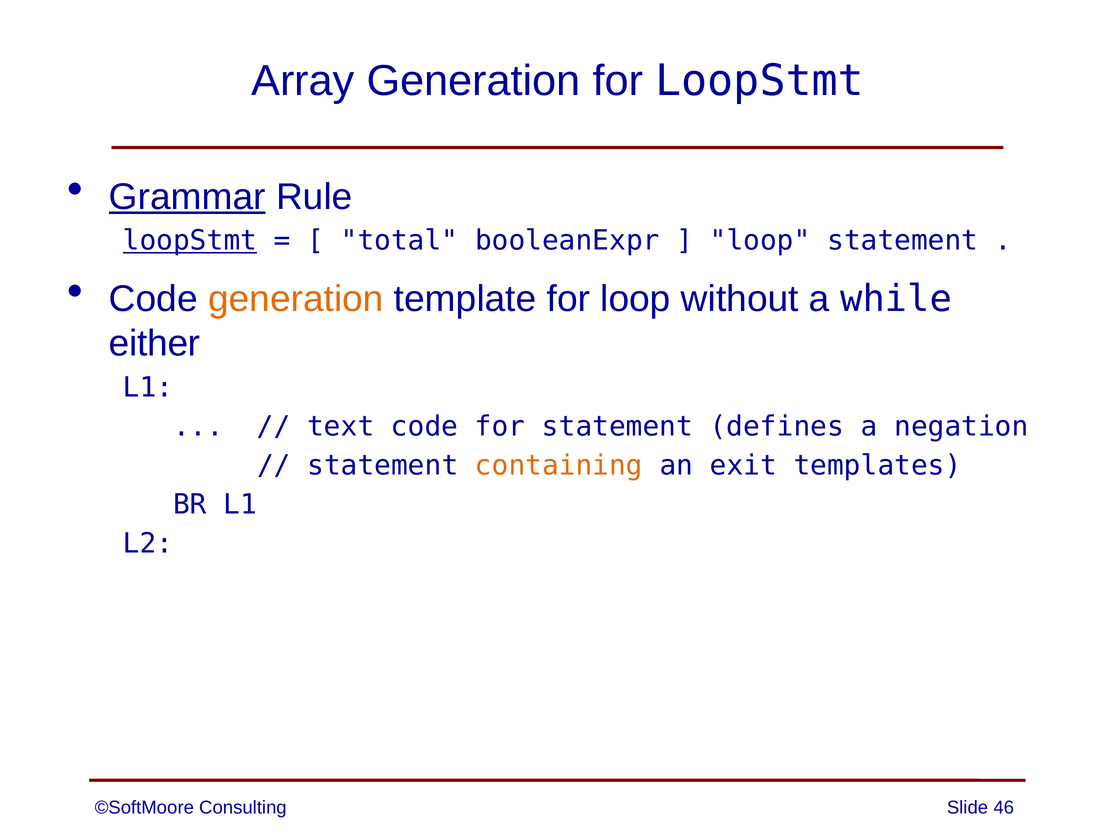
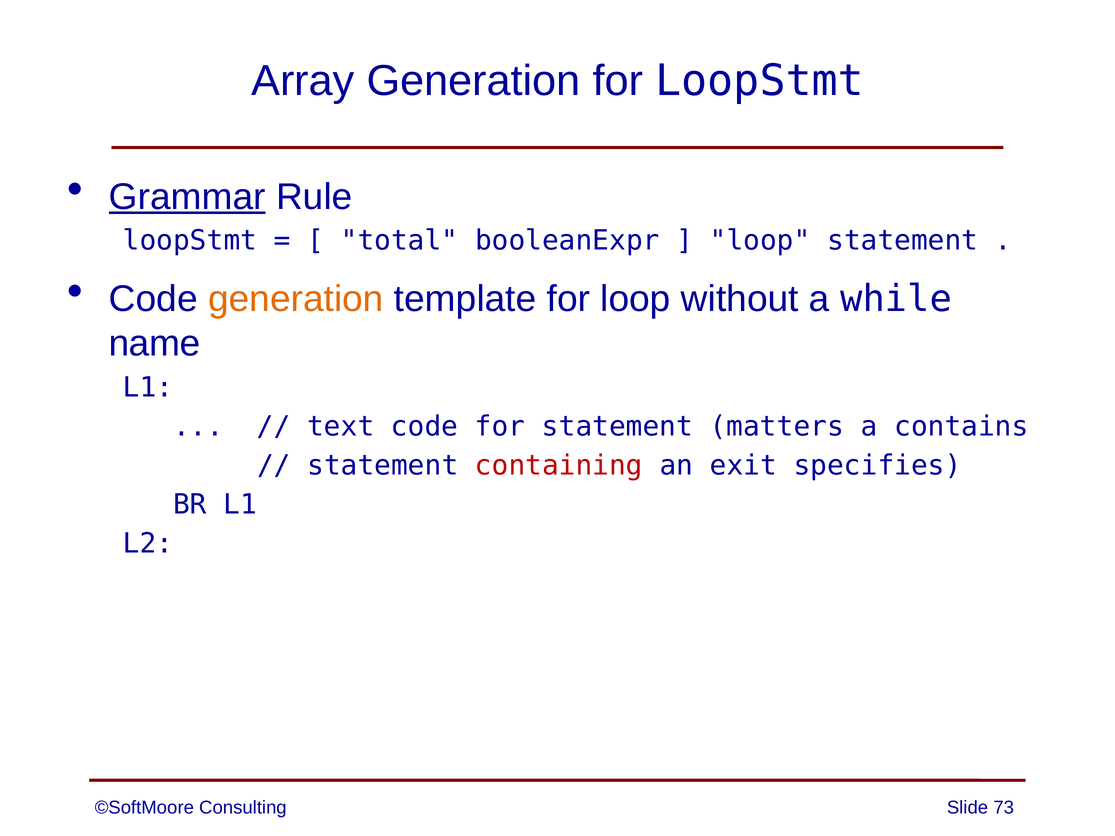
loopStmt underline: present -> none (190, 241)
either: either -> name (155, 344)
defines: defines -> matters (777, 427)
negation: negation -> contains (961, 427)
containing colour: orange -> red (559, 466)
templates: templates -> specifies (878, 466)
46: 46 -> 73 (1004, 808)
